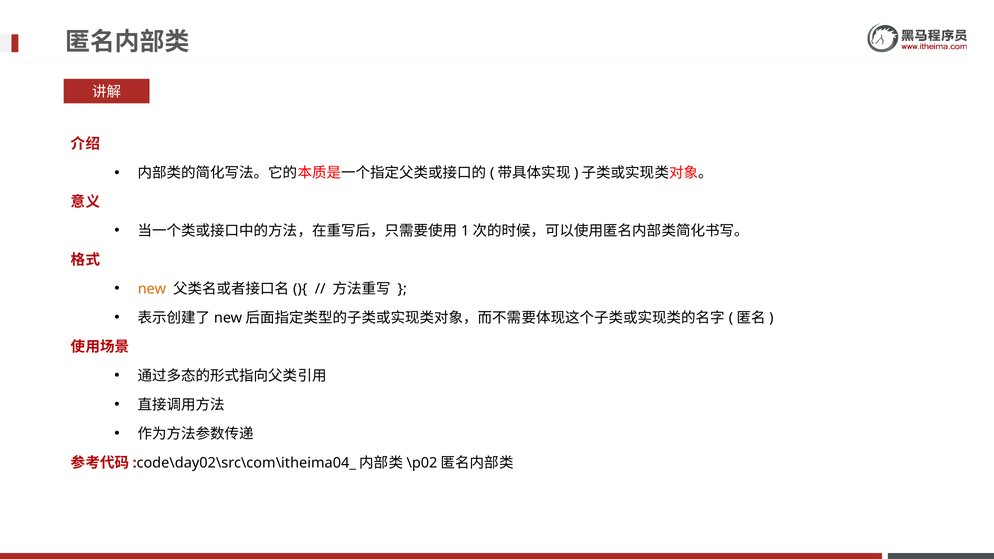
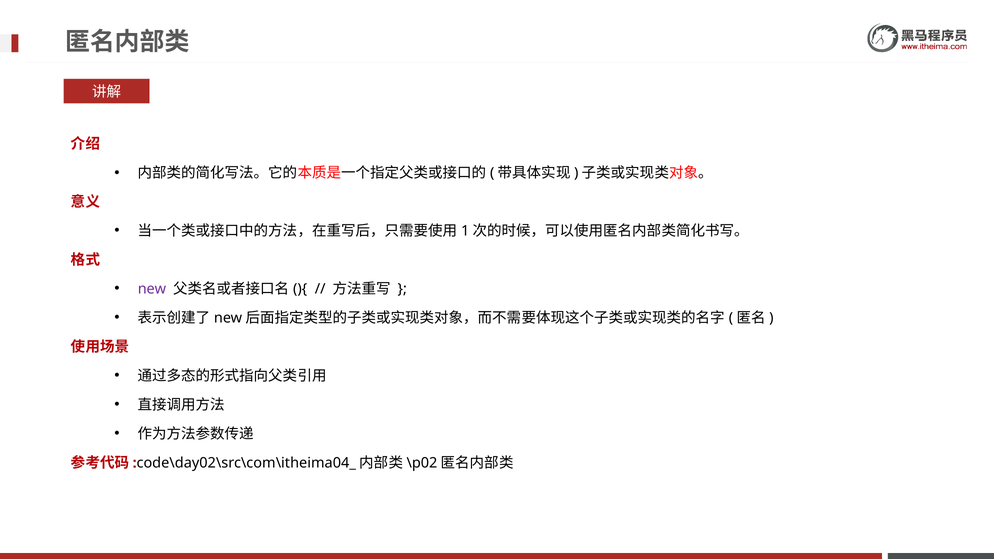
new colour: orange -> purple (152, 289)
